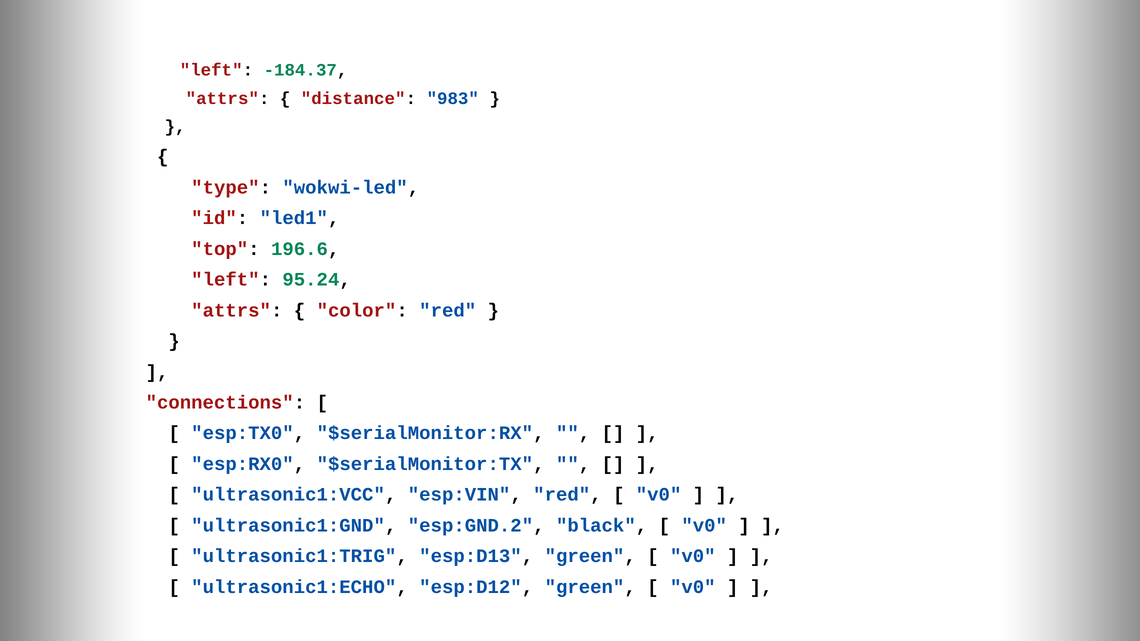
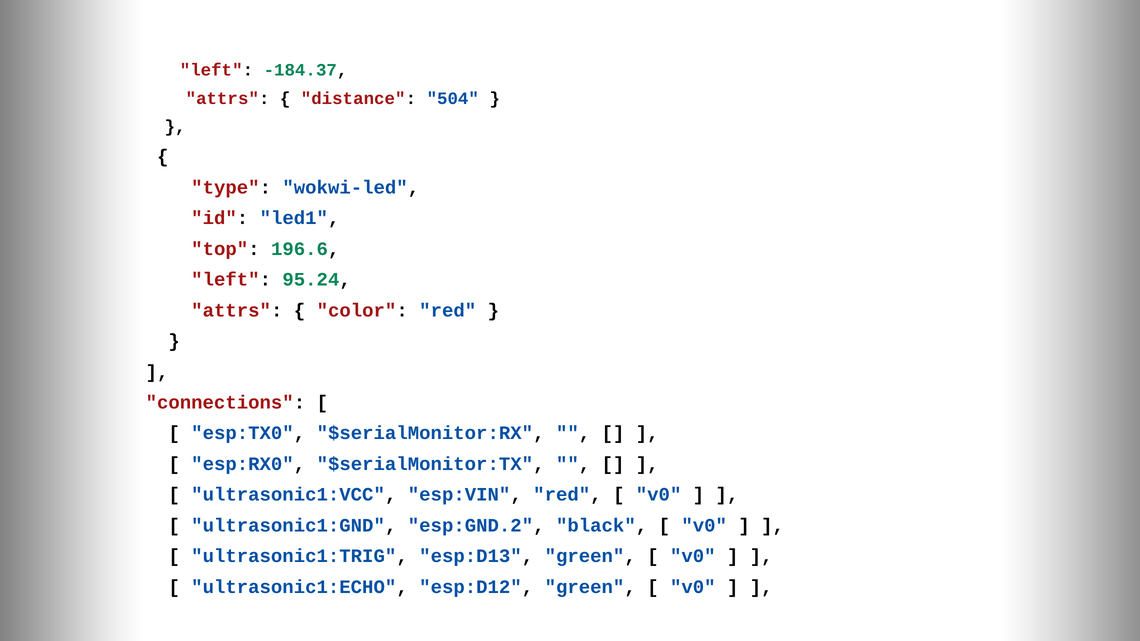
983: 983 -> 504 (453, 99)
